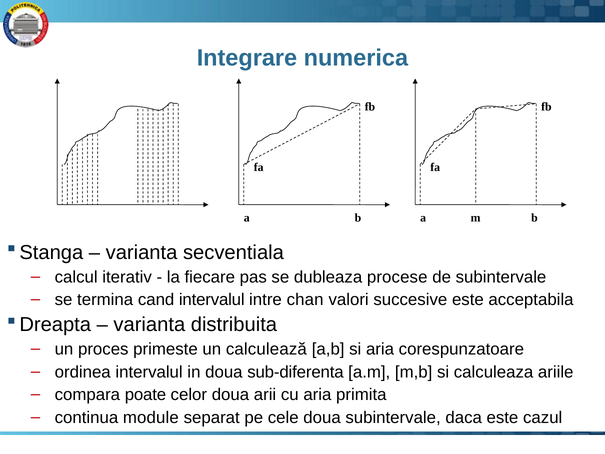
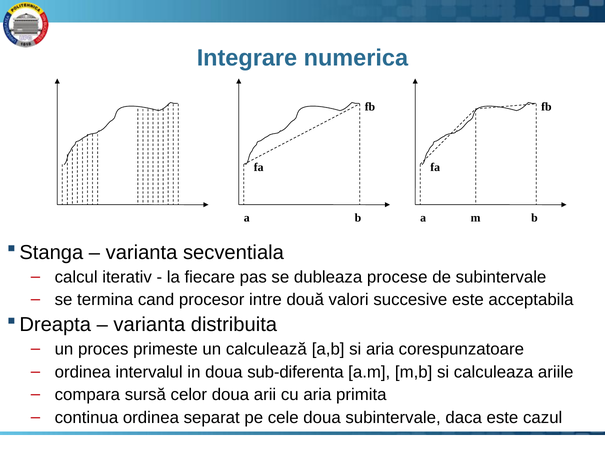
cand intervalul: intervalul -> procesor (212, 300)
chan: chan -> două (305, 300)
poate: poate -> sursă (145, 395)
continua module: module -> ordinea (151, 417)
